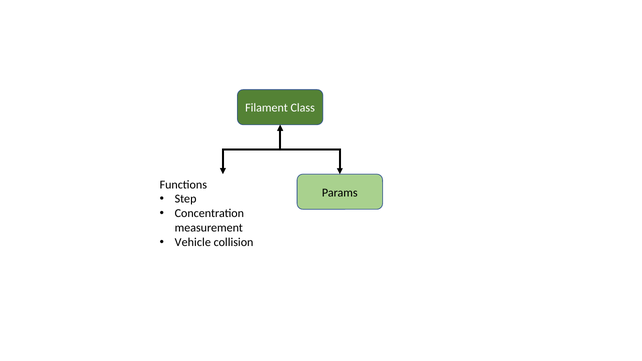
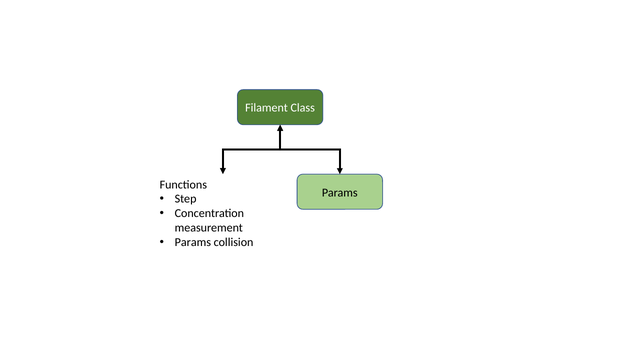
Vehicle: Vehicle -> Params (193, 242)
